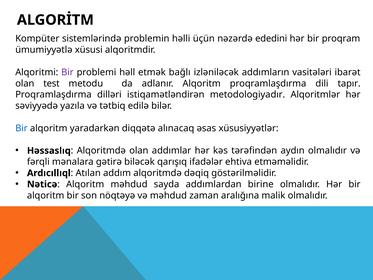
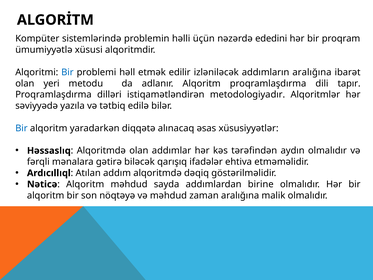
Bir colour: purple -> blue (67, 72)
bağlı: bağlı -> edilir (180, 72)
addımların vasitələri: vasitələri -> aralığına (312, 72)
test: test -> yeri (52, 83)
